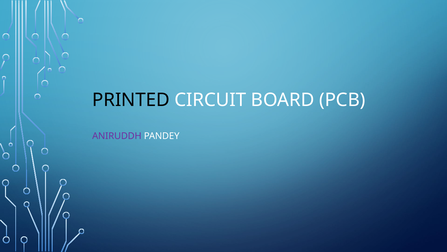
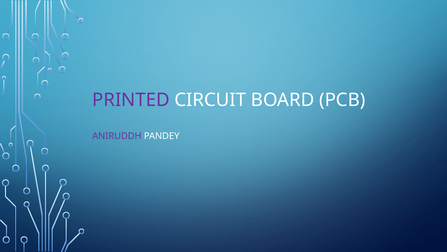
PRINTED colour: black -> purple (131, 100)
